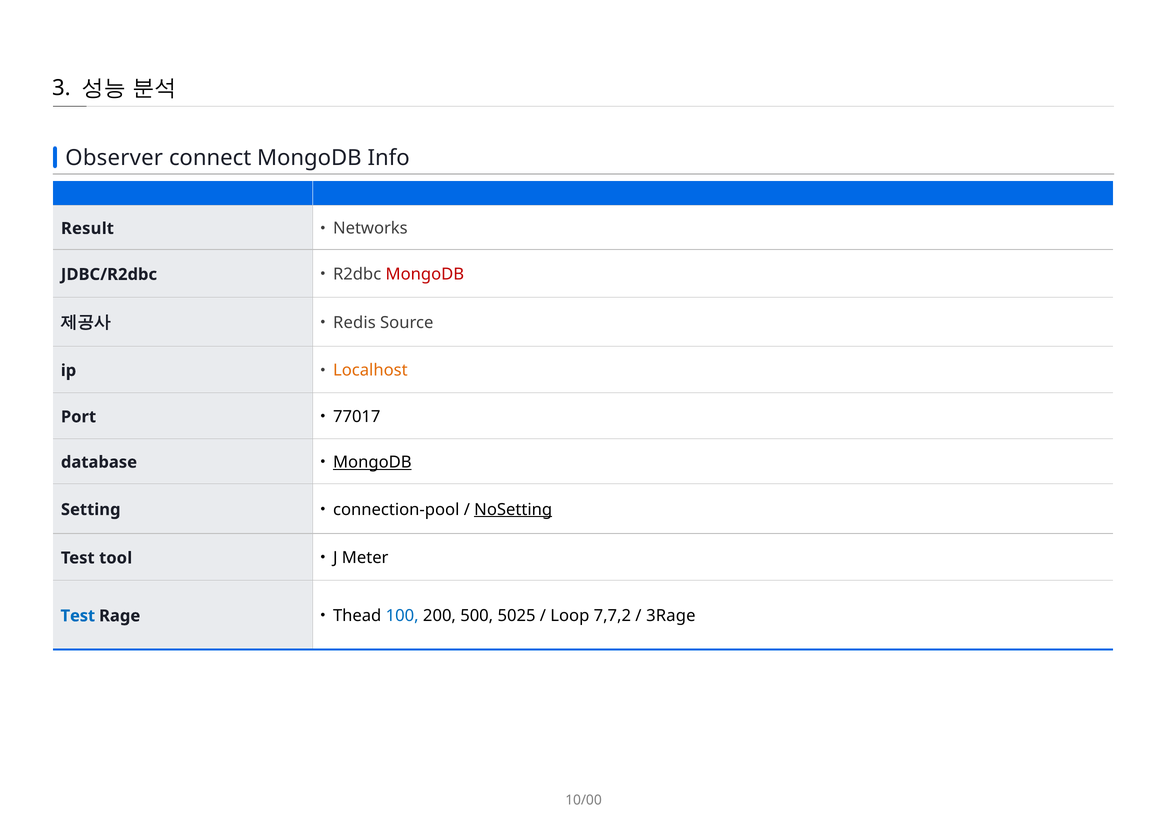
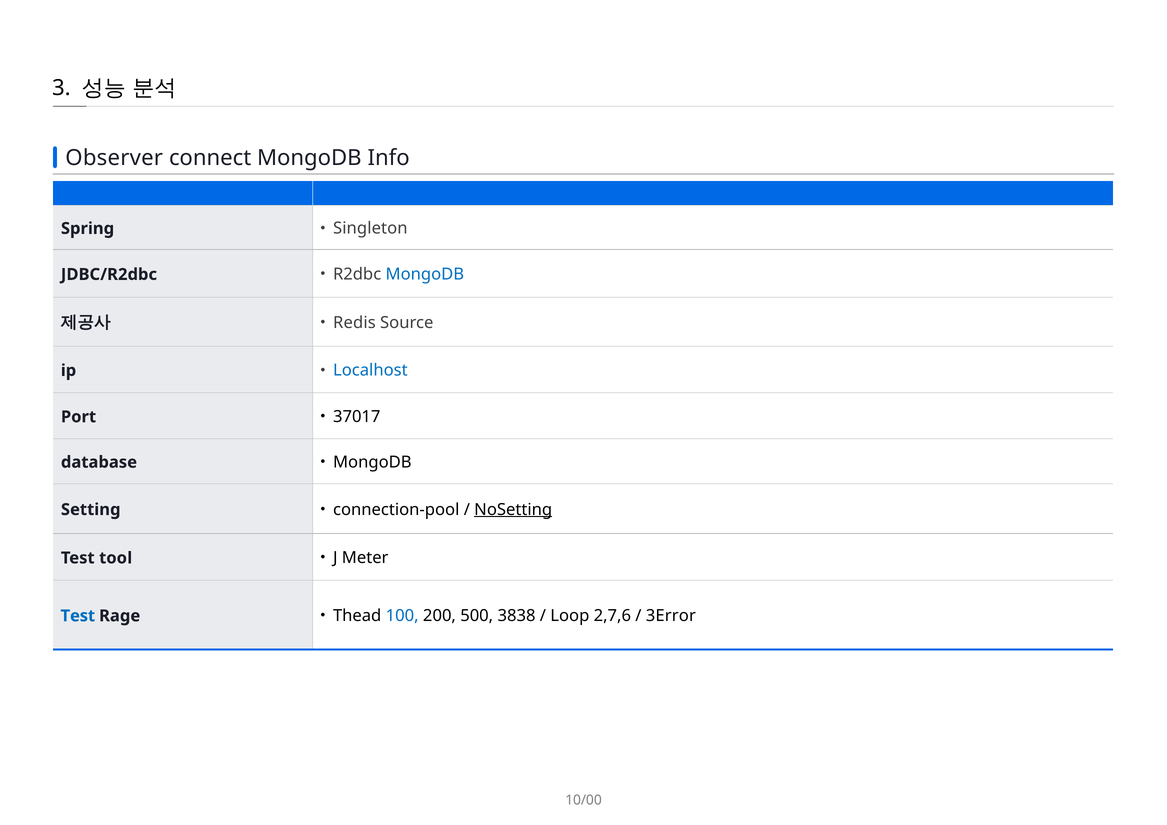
Result: Result -> Spring (88, 229)
Networks: Networks -> Singleton (370, 229)
MongoDB colour: red -> blue (425, 274)
Localhost colour: orange -> blue (370, 371)
77017: 77017 -> 37017 (357, 417)
MongoDB underline: present -> none (372, 462)
5025: 5025 -> 3838 (517, 616)
7,7,2: 7,7,2 -> 2,7,6 (612, 616)
3Rage: 3Rage -> 3Error (671, 616)
